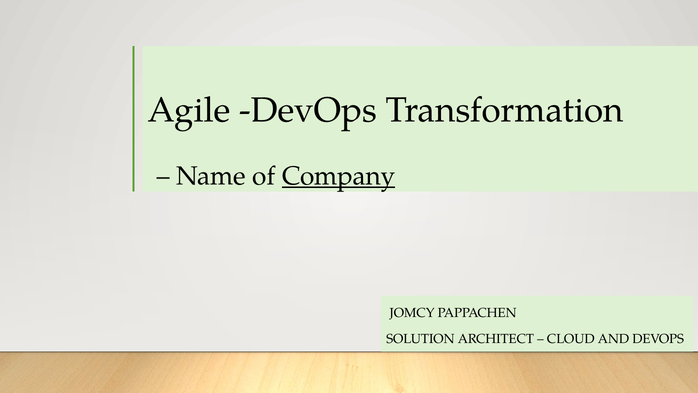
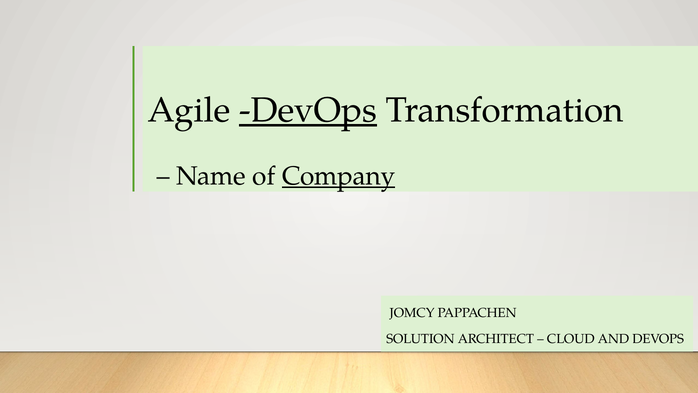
DevOps underline: none -> present (308, 110)
